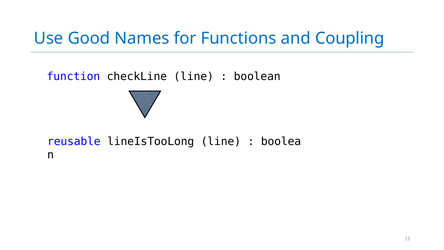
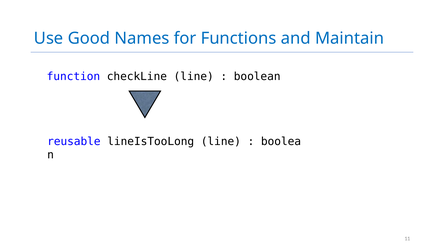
Coupling: Coupling -> Maintain (350, 38)
